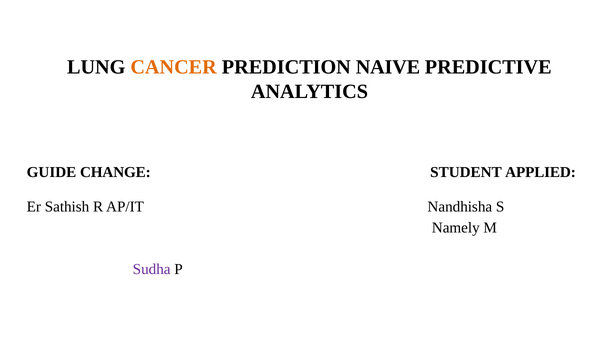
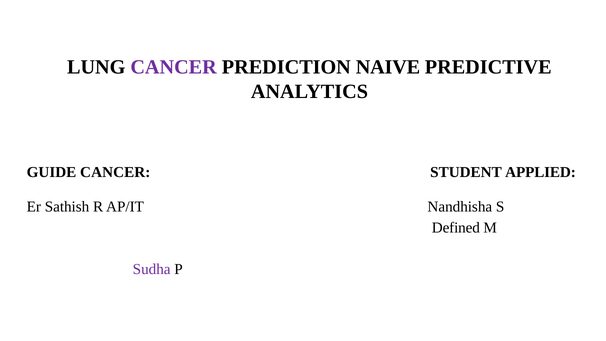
CANCER colour: orange -> purple (174, 67)
GUIDE CHANGE: CHANGE -> CANCER (115, 172)
Namely: Namely -> Defined (456, 227)
